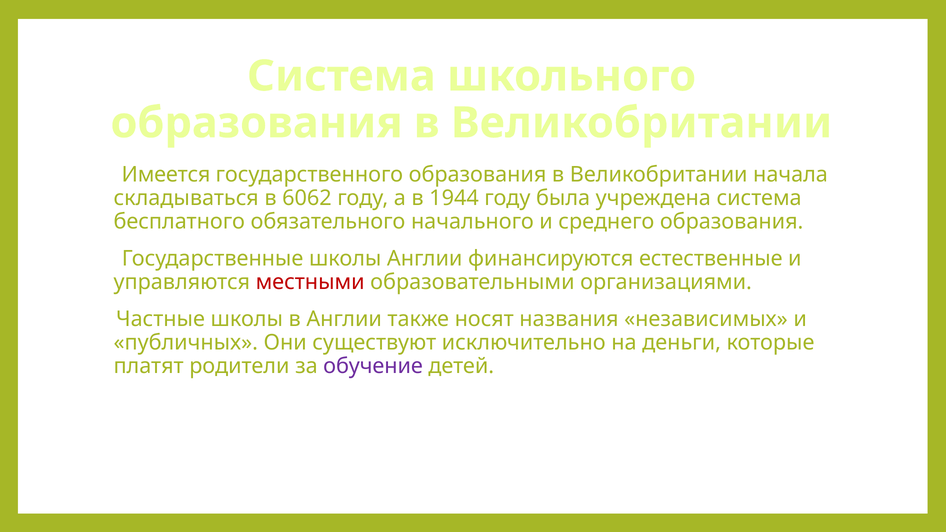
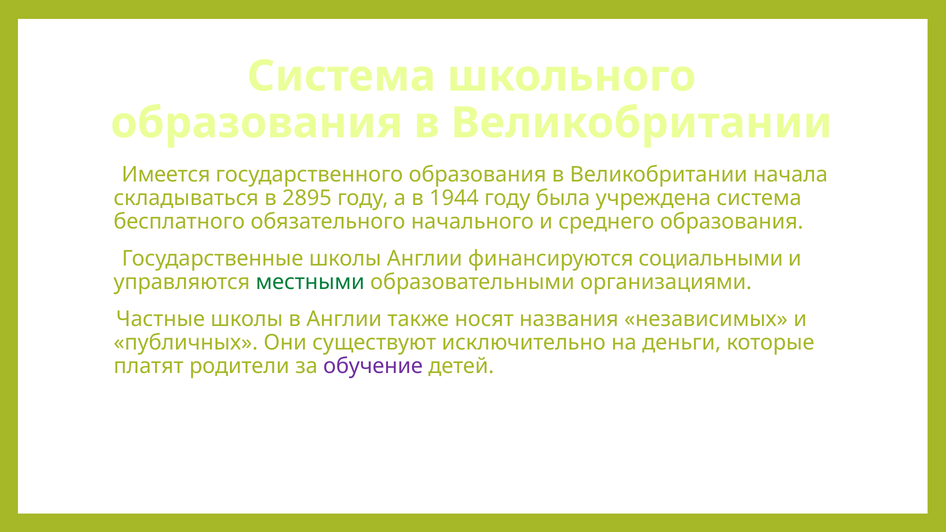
6062: 6062 -> 2895 (307, 198)
естественные: естественные -> социальными (711, 259)
местными colour: red -> green (310, 282)
